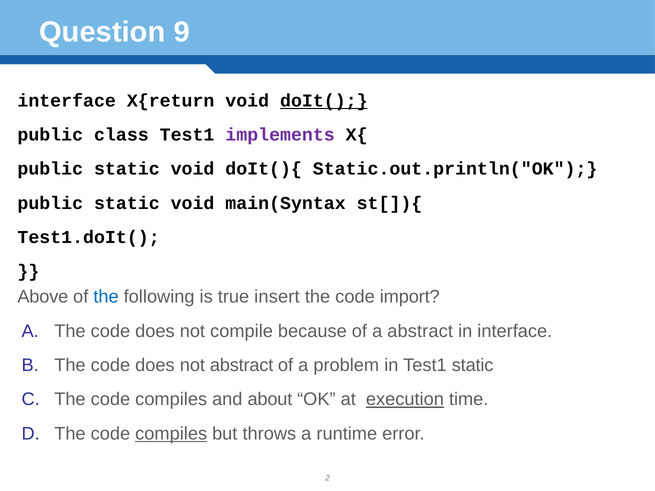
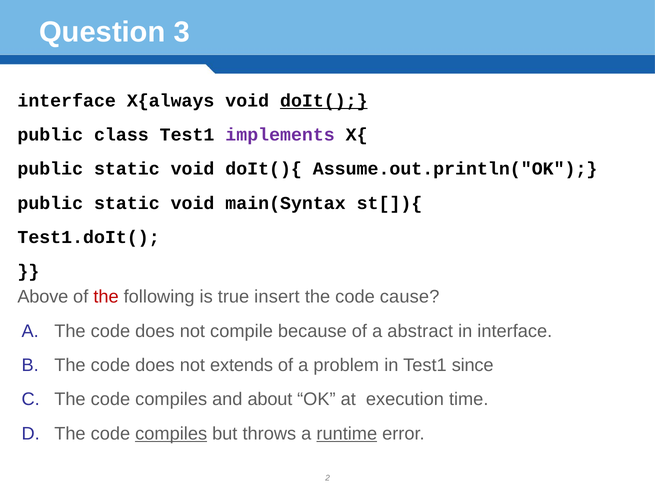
9: 9 -> 3 (182, 32)
X{return: X{return -> X{always (171, 101)
Static.out.println("OK: Static.out.println("OK -> Assume.out.println("OK (455, 169)
the colour: blue -> red (106, 297)
import: import -> cause (410, 297)
not abstract: abstract -> extends (242, 365)
Test1 static: static -> since (473, 365)
execution underline: present -> none (405, 400)
runtime underline: none -> present (347, 434)
